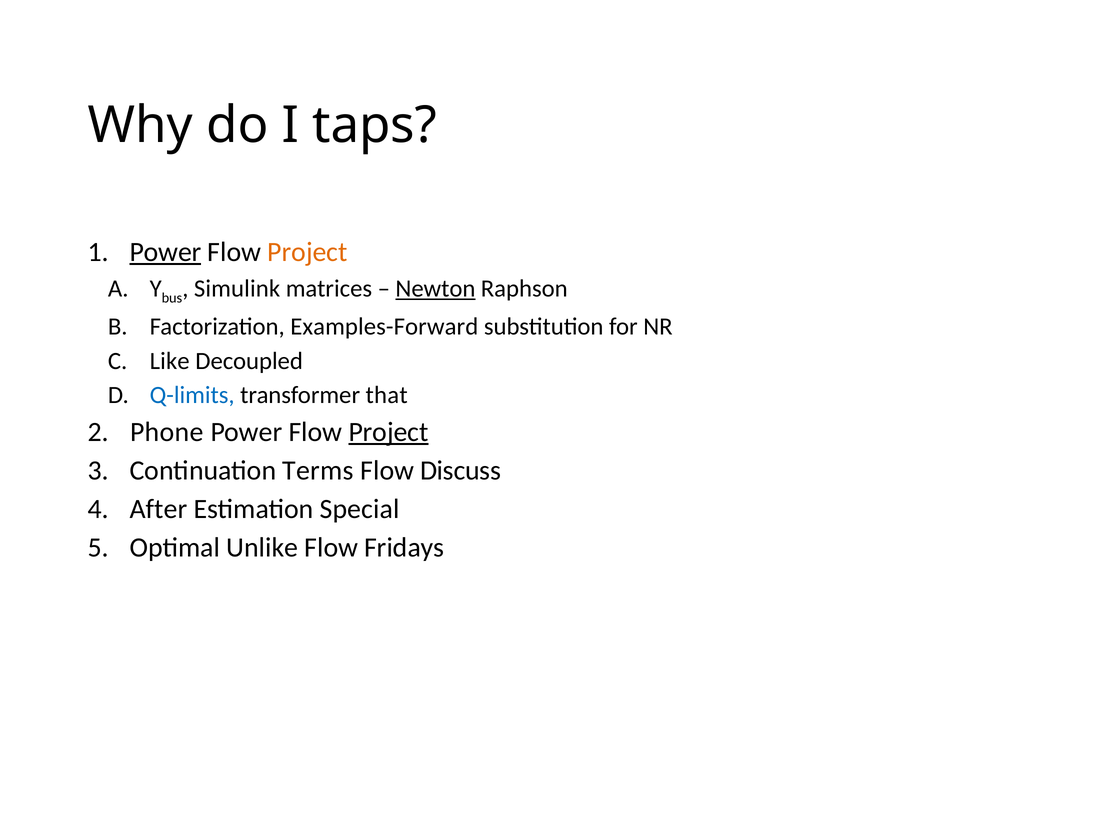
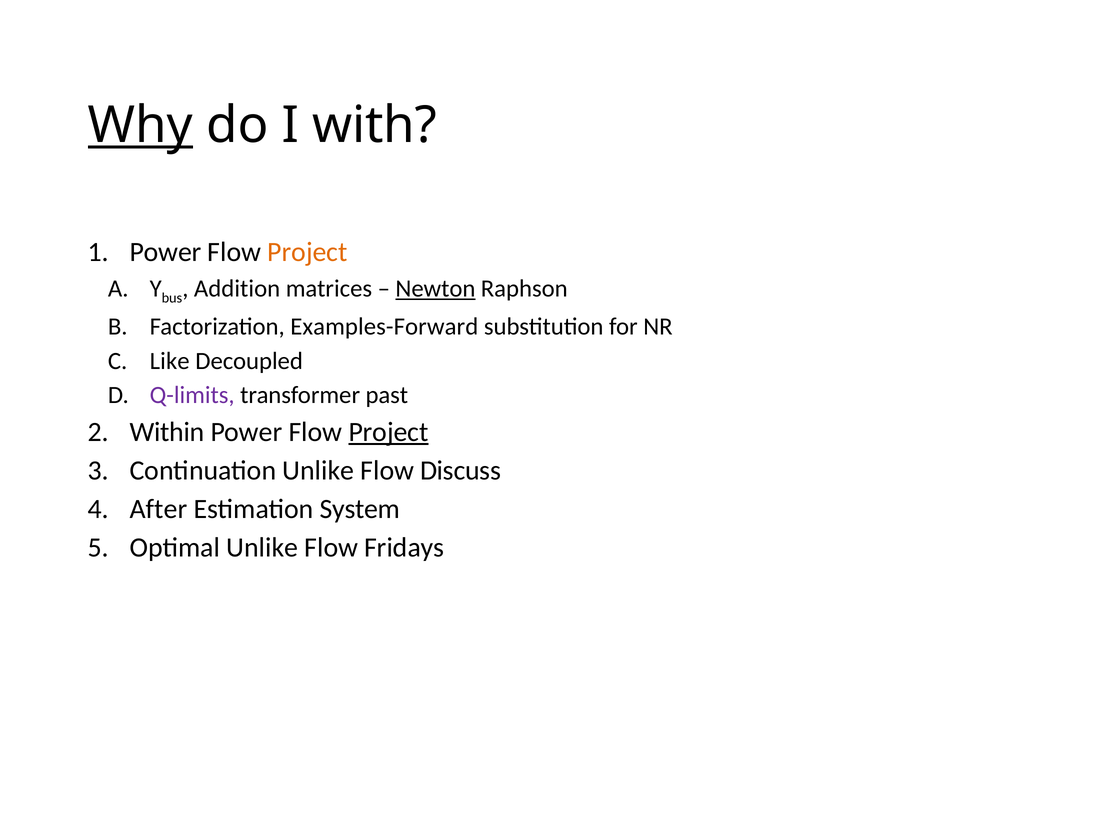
Why underline: none -> present (140, 125)
taps: taps -> with (375, 125)
Power underline: present -> none (166, 252)
Simulink: Simulink -> Addition (237, 288)
Q-limits colour: blue -> purple (192, 395)
that: that -> past (387, 395)
Phone: Phone -> Within (167, 432)
Continuation Terms: Terms -> Unlike (318, 470)
Special: Special -> System (360, 509)
